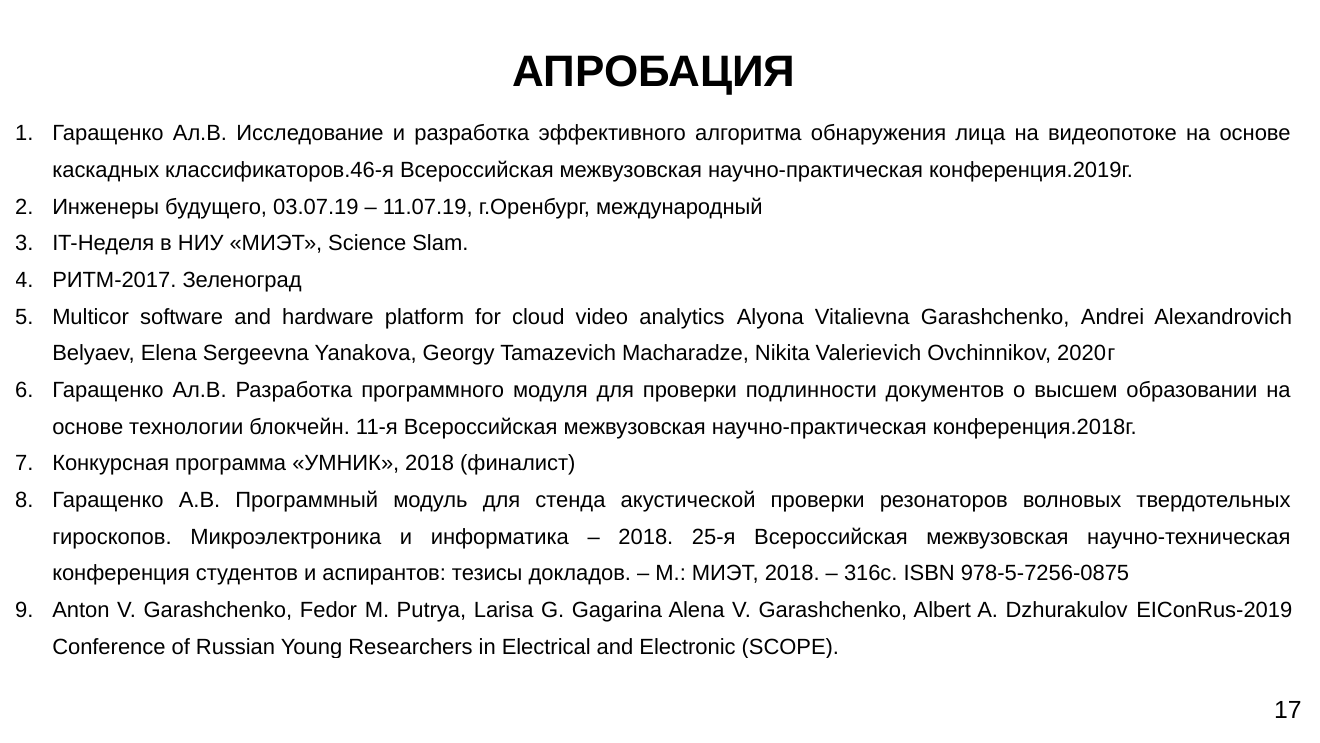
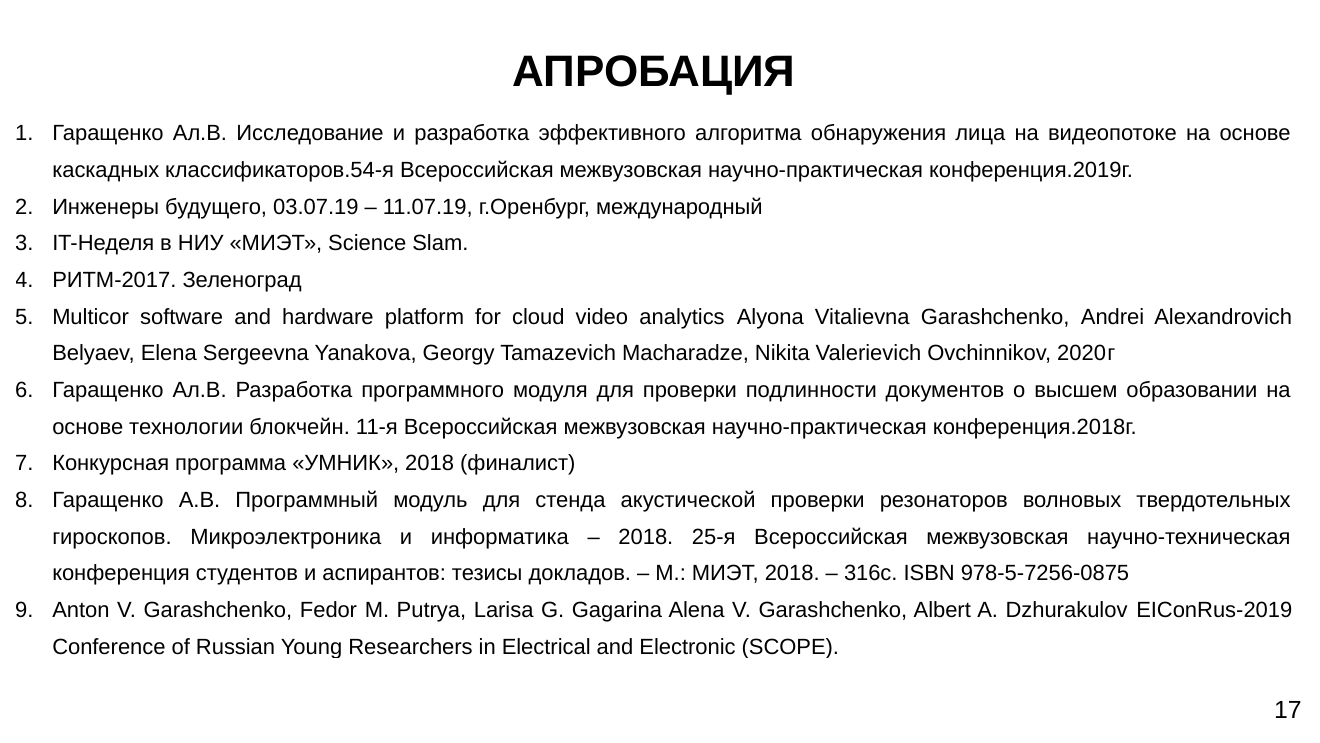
классификаторов.46-я: классификаторов.46-я -> классификаторов.54-я (280, 170)
